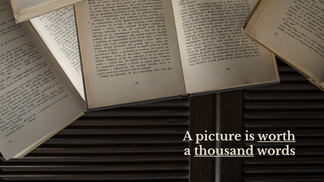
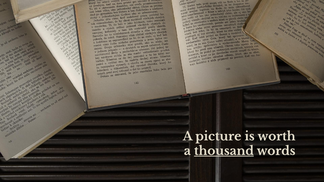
worth underline: present -> none (276, 137)
